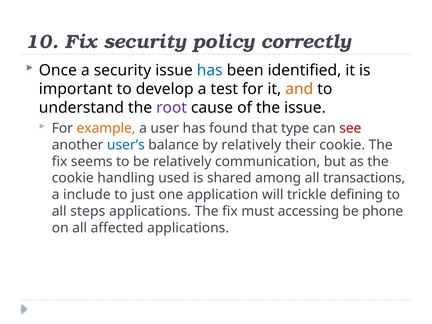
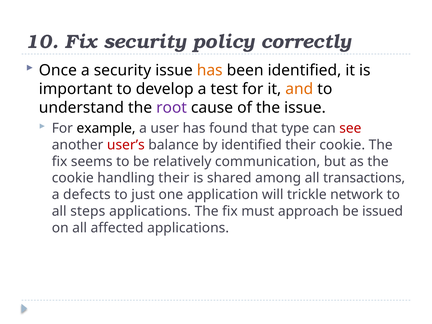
has colour: blue -> orange (210, 70)
example colour: orange -> black (106, 128)
user’s colour: blue -> red (126, 145)
by relatively: relatively -> identified (251, 145)
handling used: used -> their (174, 178)
include: include -> defects (87, 195)
defining: defining -> network (357, 195)
accessing: accessing -> approach (308, 211)
phone: phone -> issued (383, 211)
